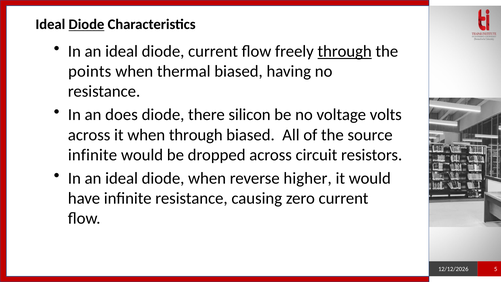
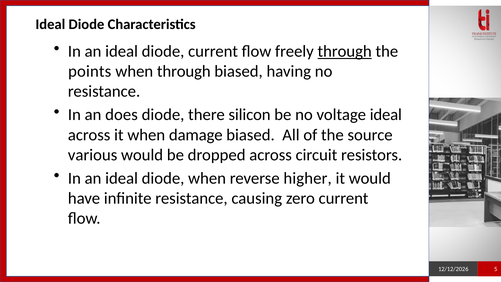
Diode underline: present -> none (86, 24)
when thermal: thermal -> through (184, 71)
voltage volts: volts -> ideal (386, 115)
when through: through -> damage (196, 135)
infinite: infinite -> various (93, 155)
